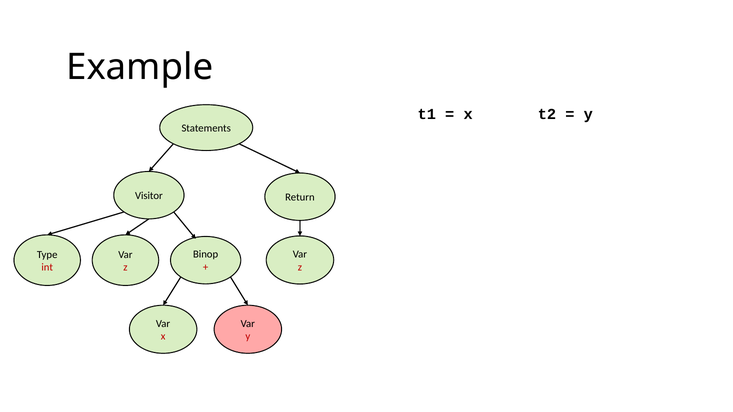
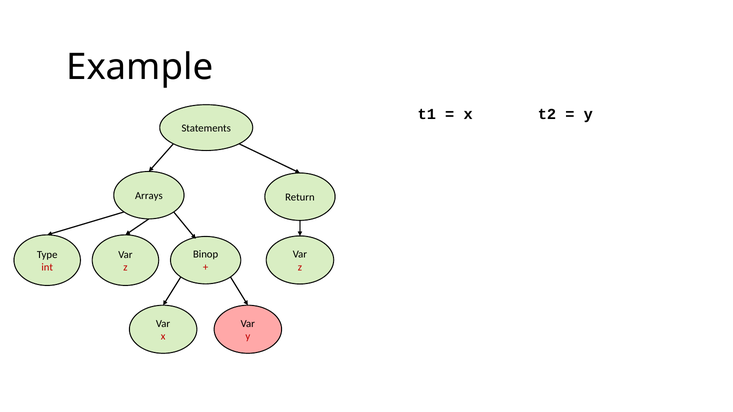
Visitor: Visitor -> Arrays (149, 196)
